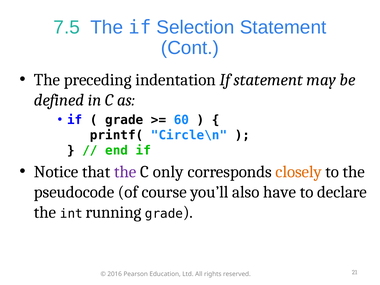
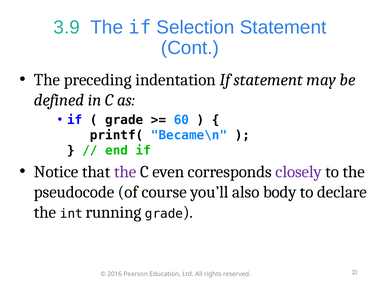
7.5: 7.5 -> 3.9 (67, 27)
Circle\n: Circle\n -> Became\n (189, 135)
only: only -> even (168, 172)
closely colour: orange -> purple (299, 172)
have: have -> body (280, 192)
